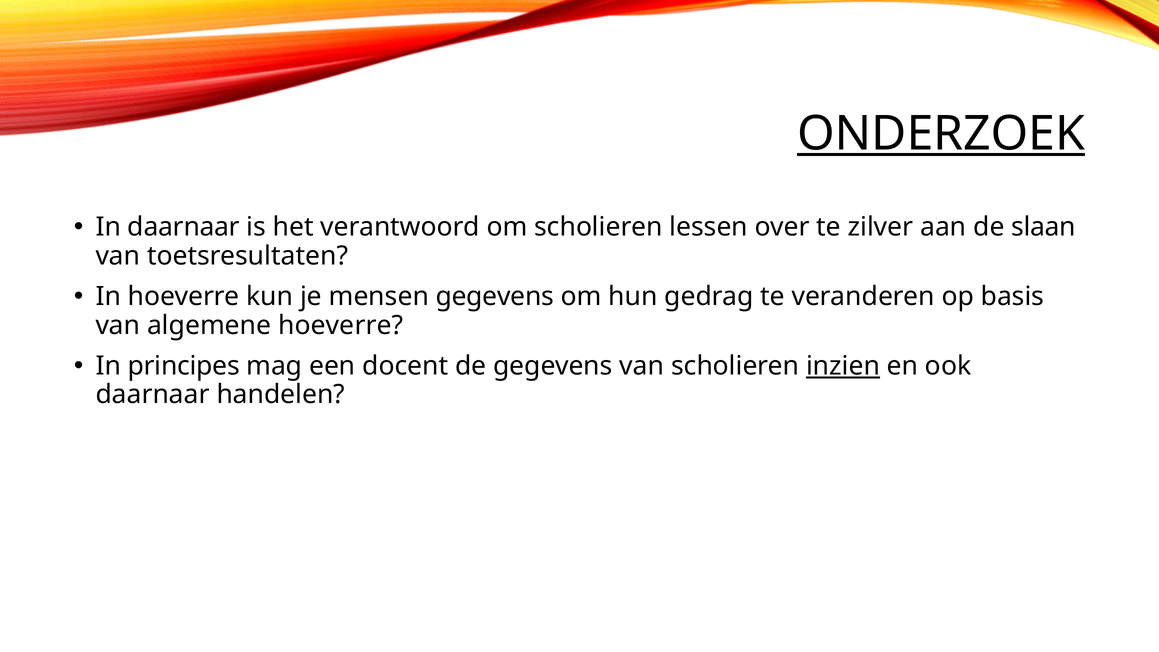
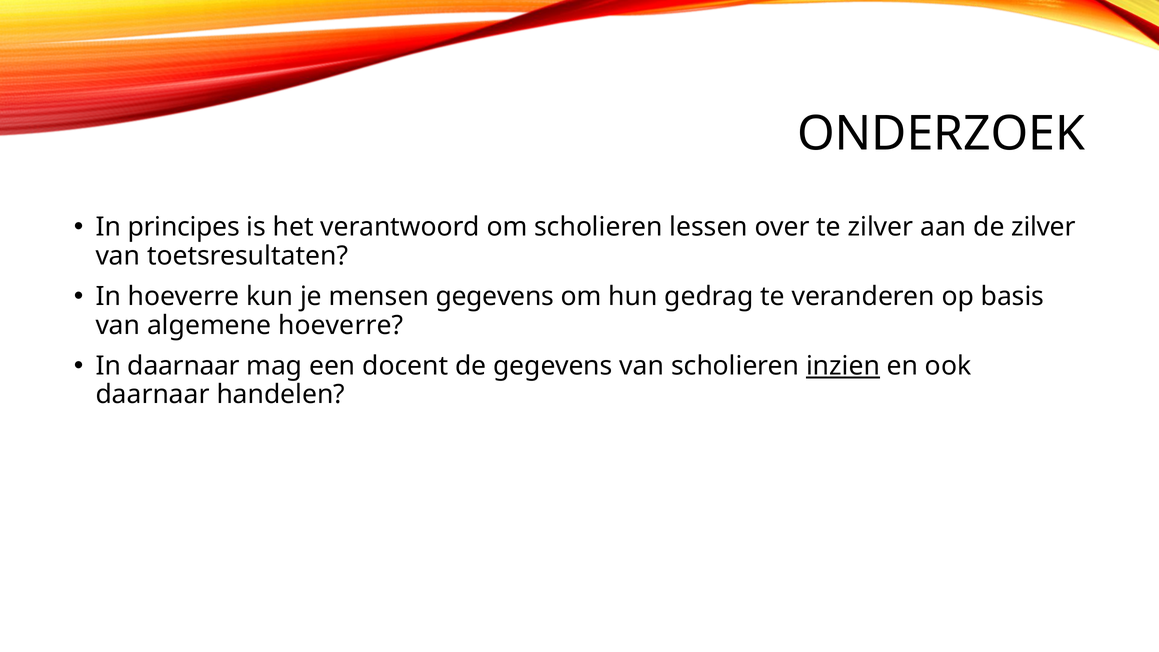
ONDERZOEK underline: present -> none (941, 134)
In daarnaar: daarnaar -> principes (184, 227)
de slaan: slaan -> zilver (1044, 227)
In principes: principes -> daarnaar (184, 366)
